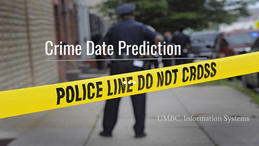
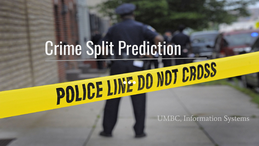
Date: Date -> Split (100, 49)
